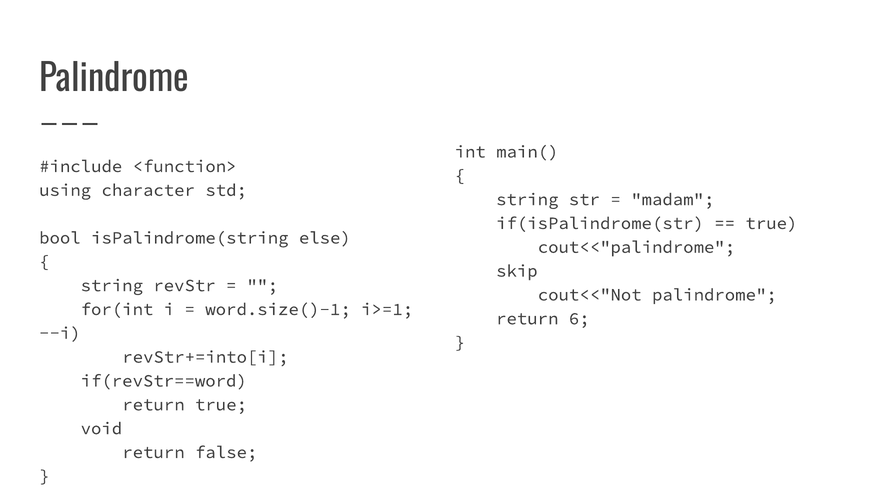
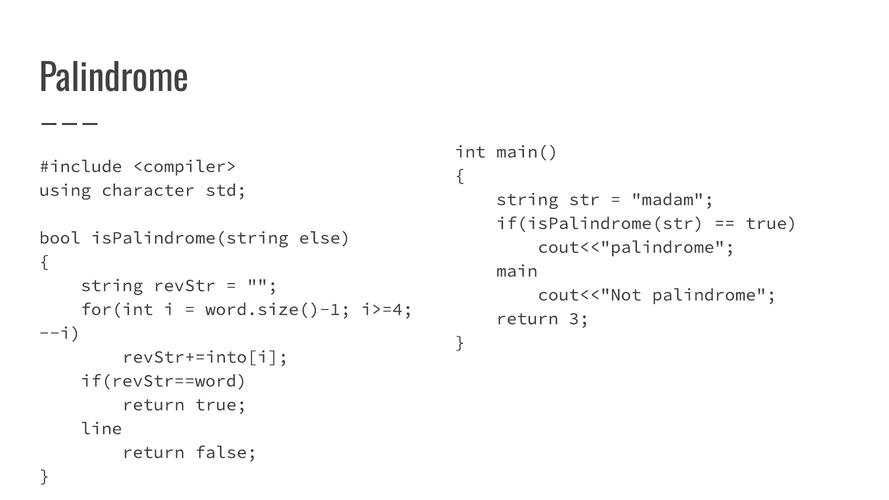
<function>: <function> -> <compiler> (185, 166)
skip: skip -> main (517, 271)
i>=1: i>=1 -> i>=4 (387, 309)
6: 6 -> 3 (579, 319)
void: void -> line (101, 429)
